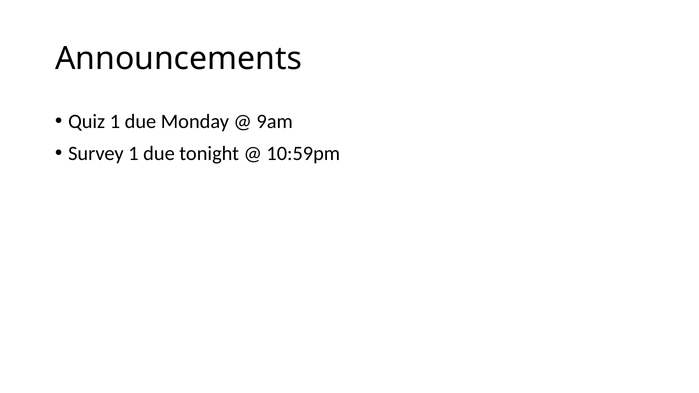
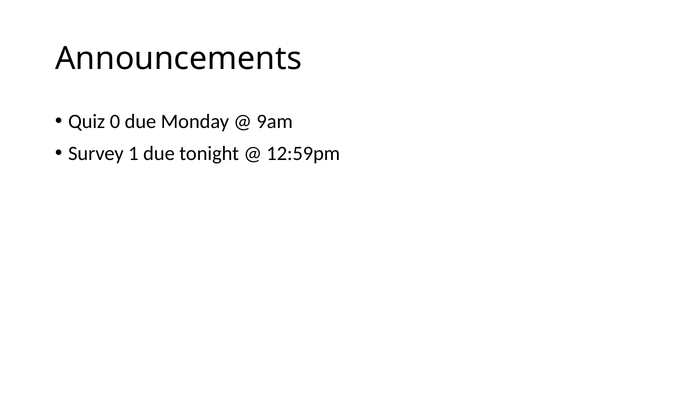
Quiz 1: 1 -> 0 (115, 122)
10:59pm: 10:59pm -> 12:59pm (303, 154)
